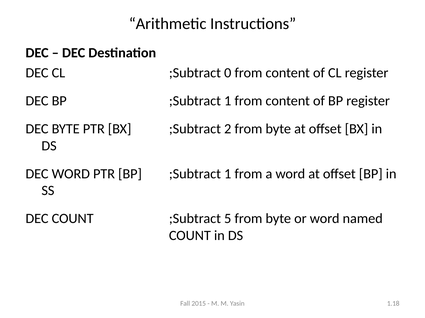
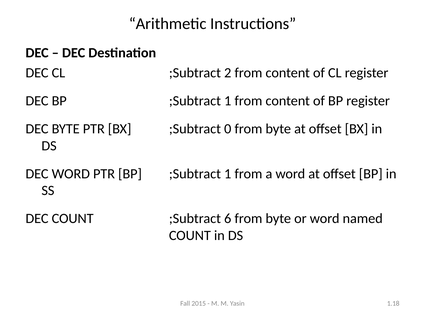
0: 0 -> 2 (228, 73)
2: 2 -> 0 (228, 129)
5: 5 -> 6 (228, 219)
